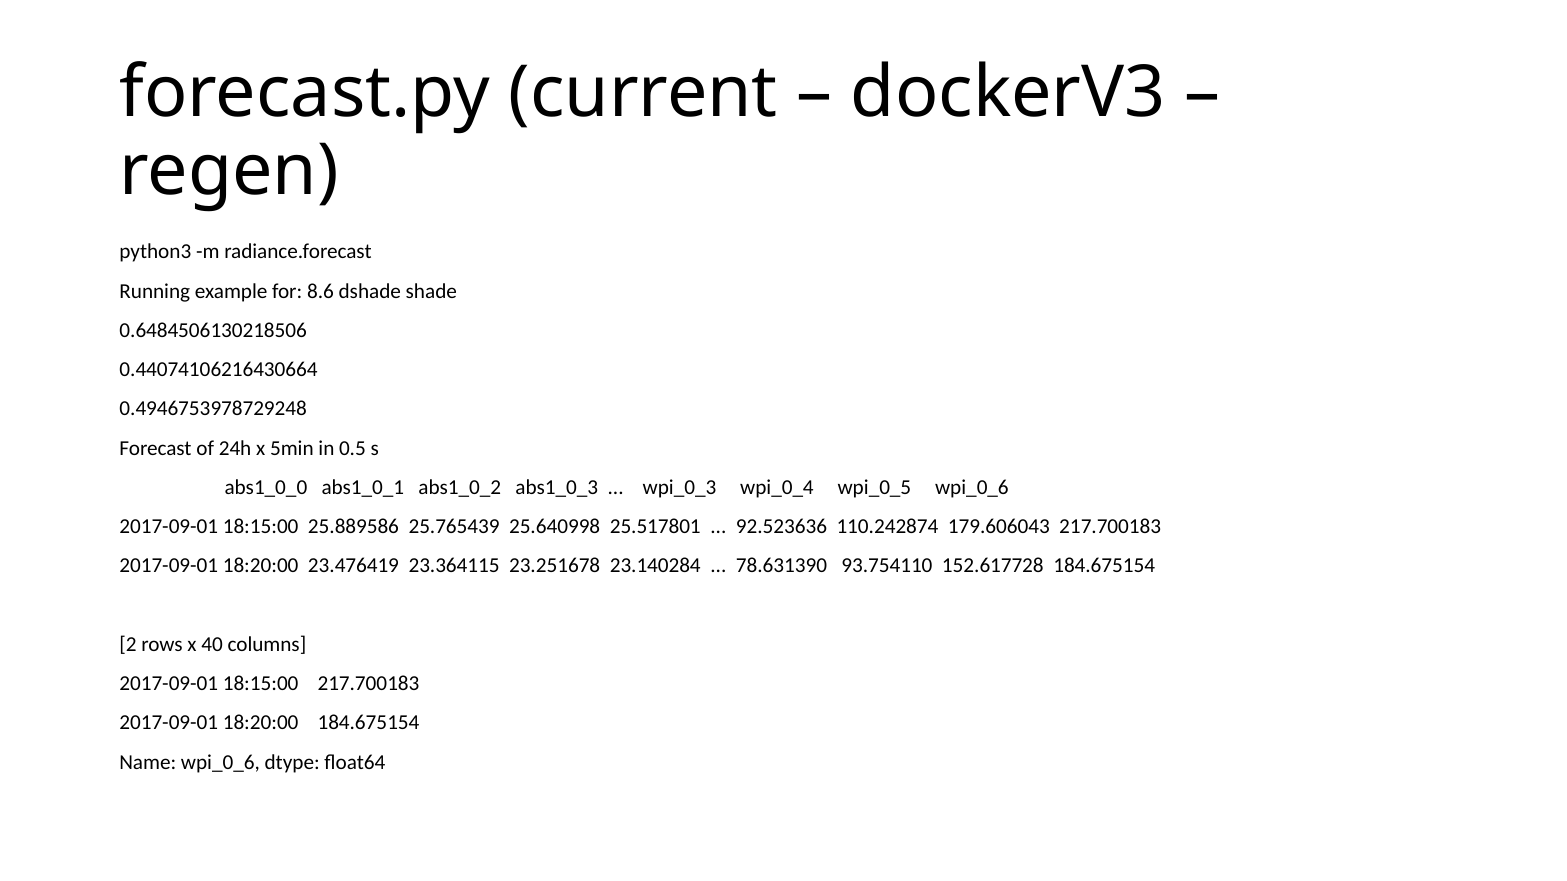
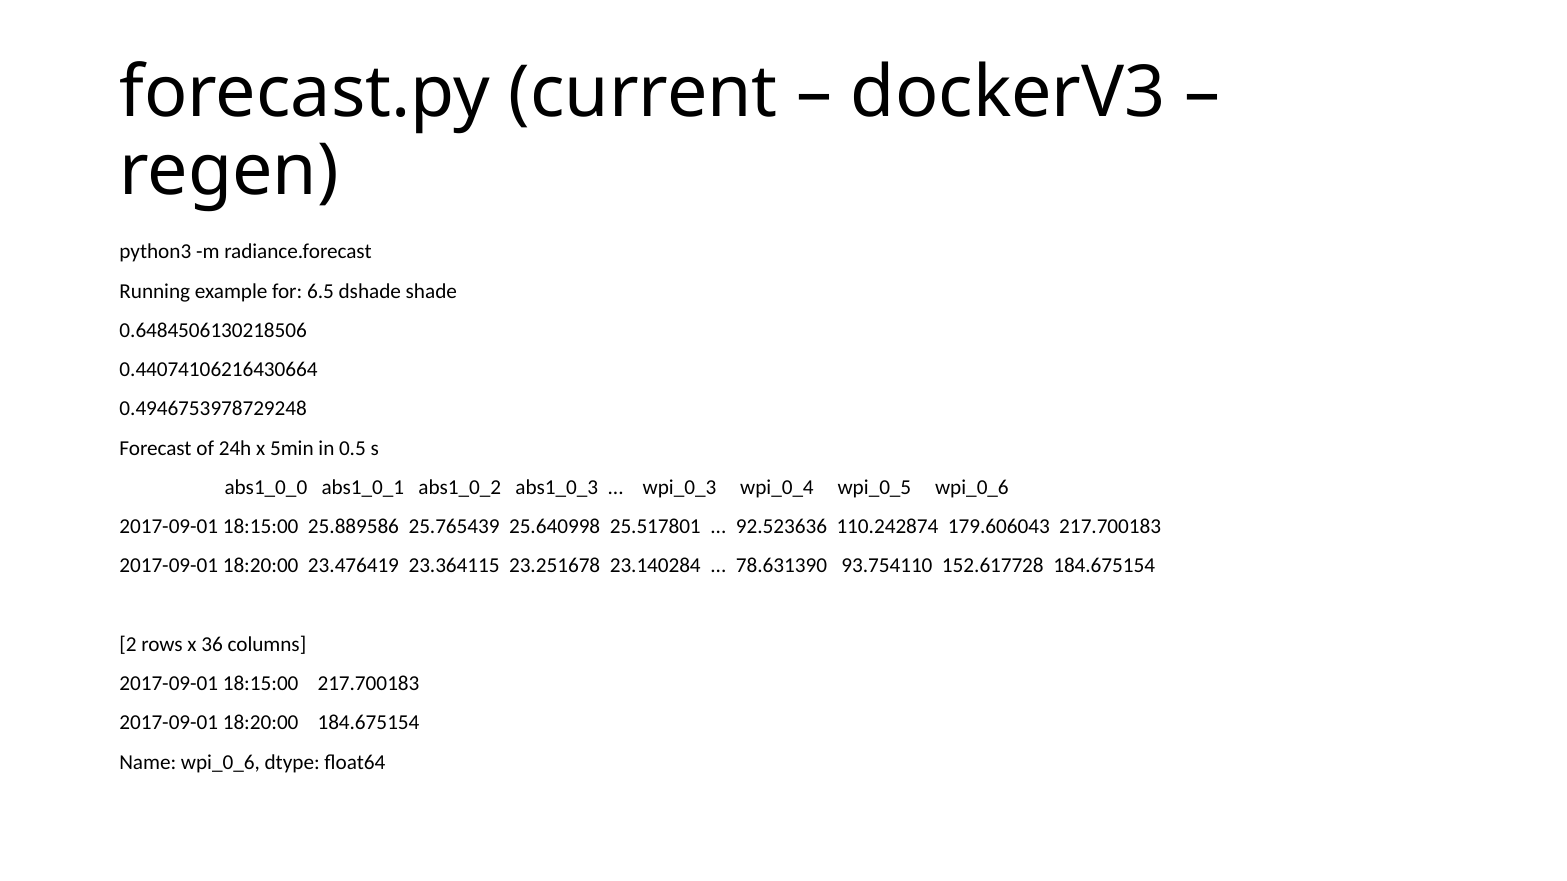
8.6: 8.6 -> 6.5 (320, 291)
40: 40 -> 36 (212, 645)
